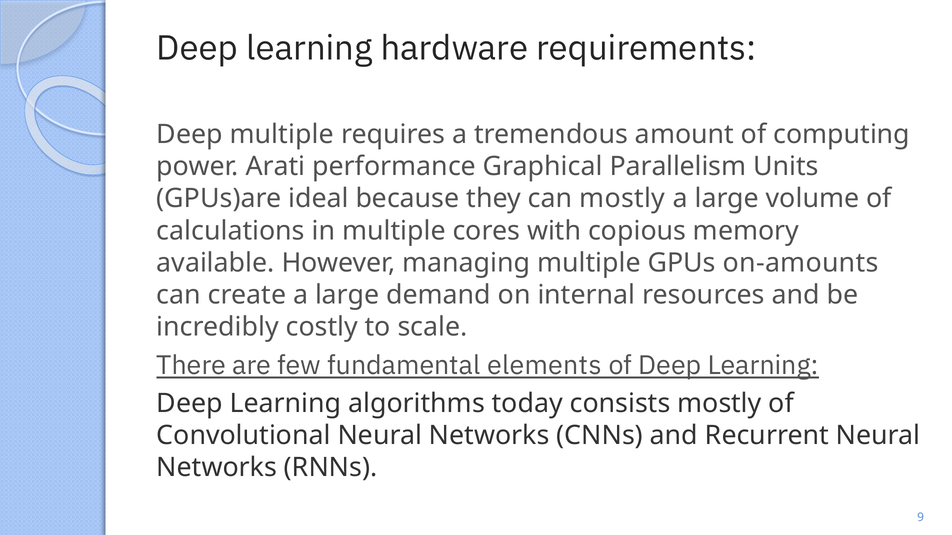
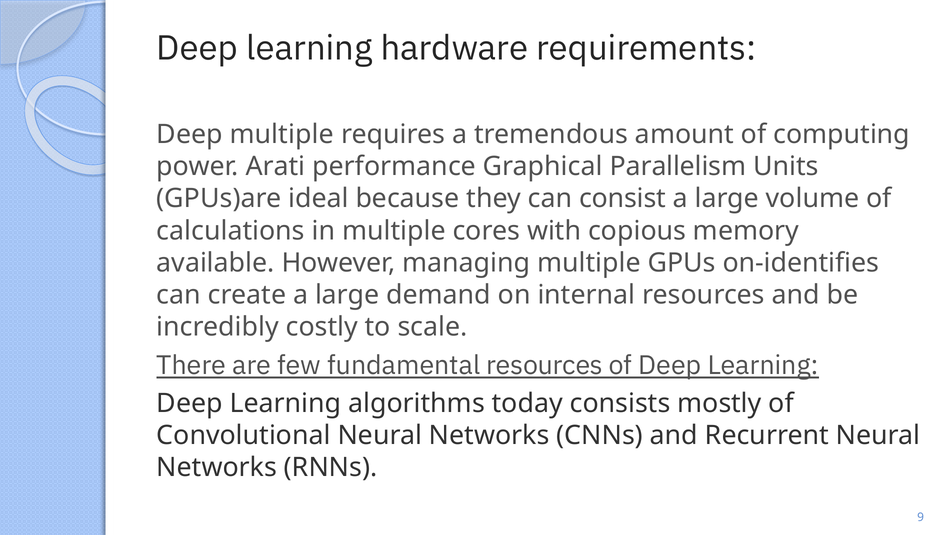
can mostly: mostly -> consist (622, 199)
on-amounts: on-amounts -> on-identifies (801, 263)
fundamental elements: elements -> resources (545, 366)
